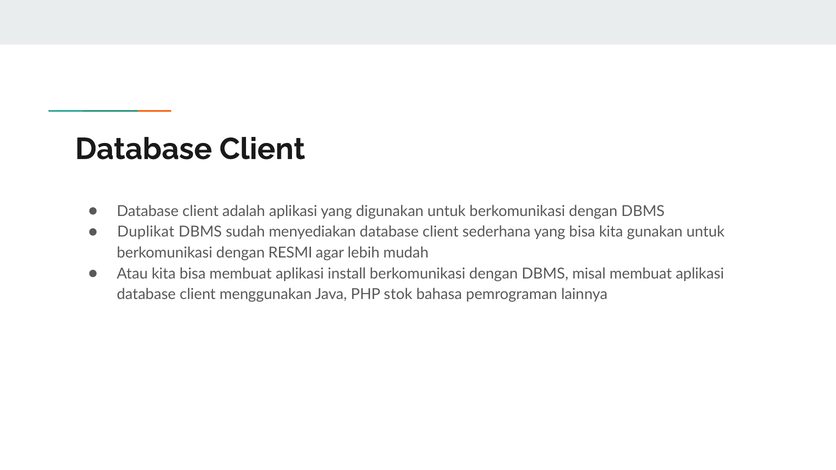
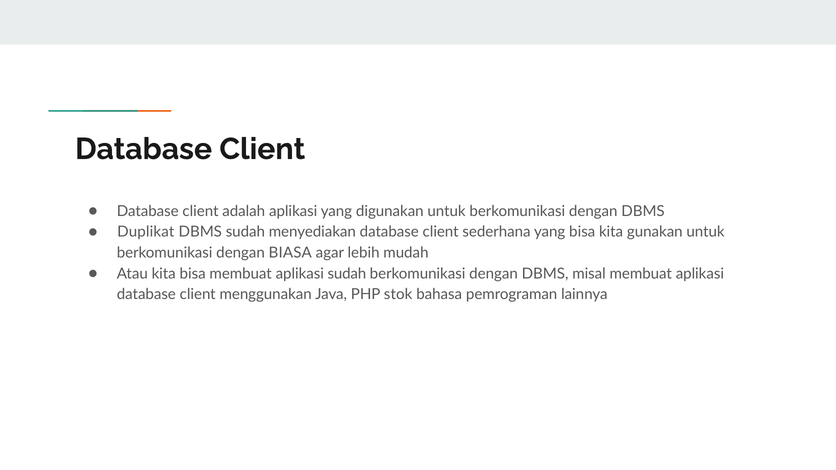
RESMI: RESMI -> BIASA (290, 253)
aplikasi install: install -> sudah (347, 274)
